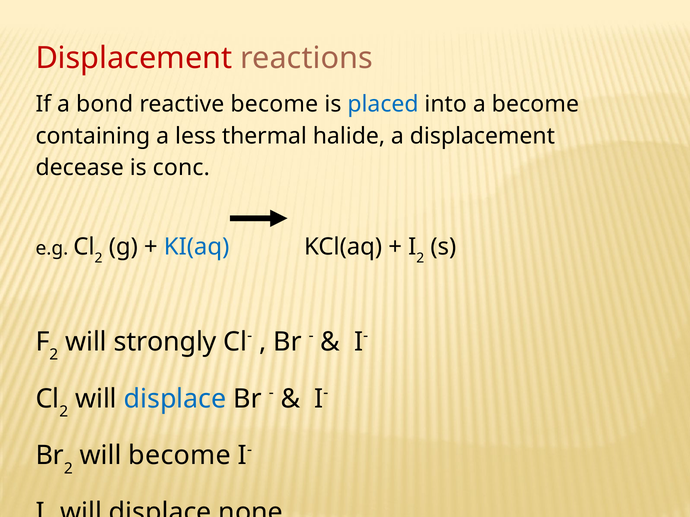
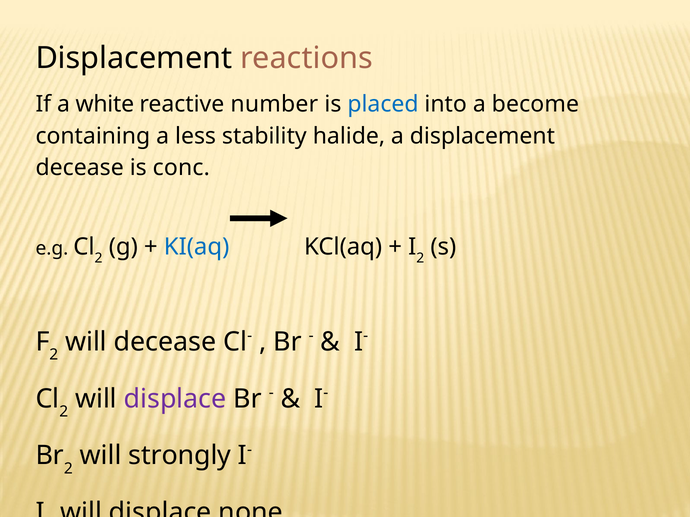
Displacement colour: red -> black (134, 58)
bond: bond -> white (105, 104)
reactive become: become -> number (274, 104)
thermal: thermal -> stability (264, 136)
will strongly: strongly -> decease (165, 342)
displace colour: blue -> purple (175, 399)
will become: become -> strongly (180, 456)
